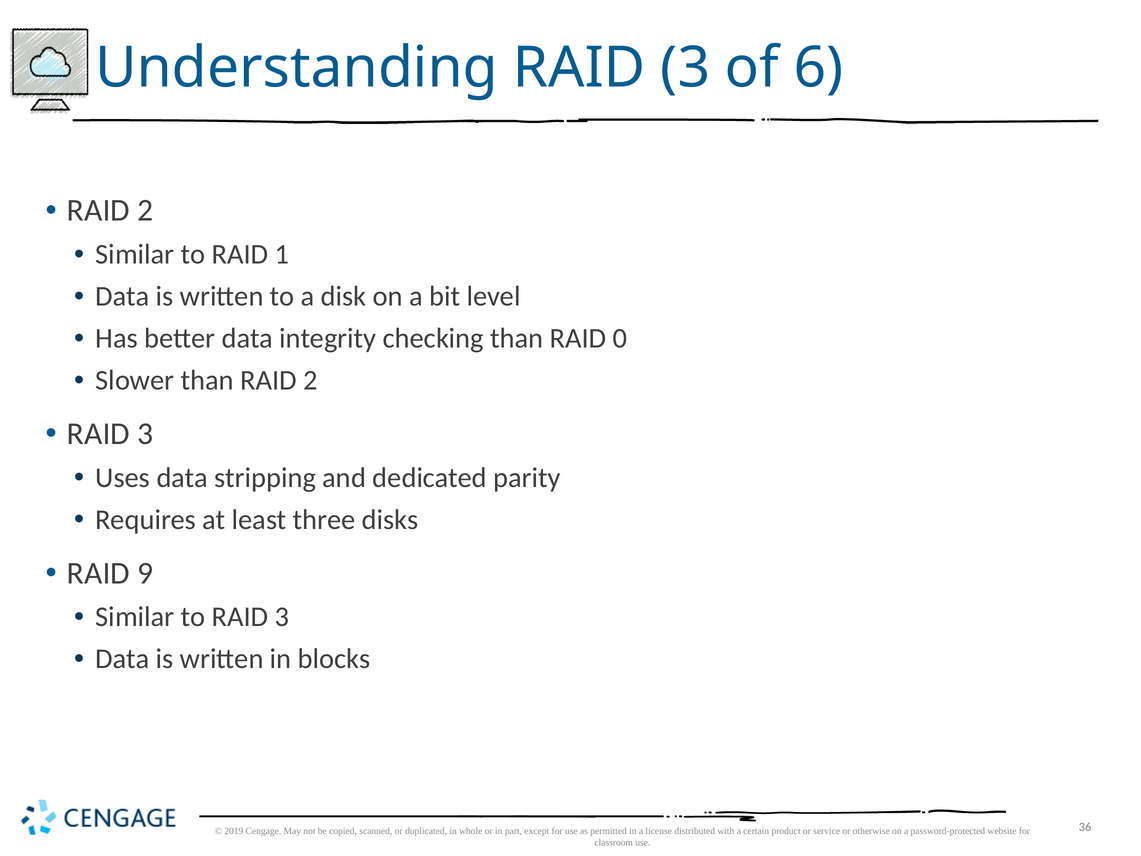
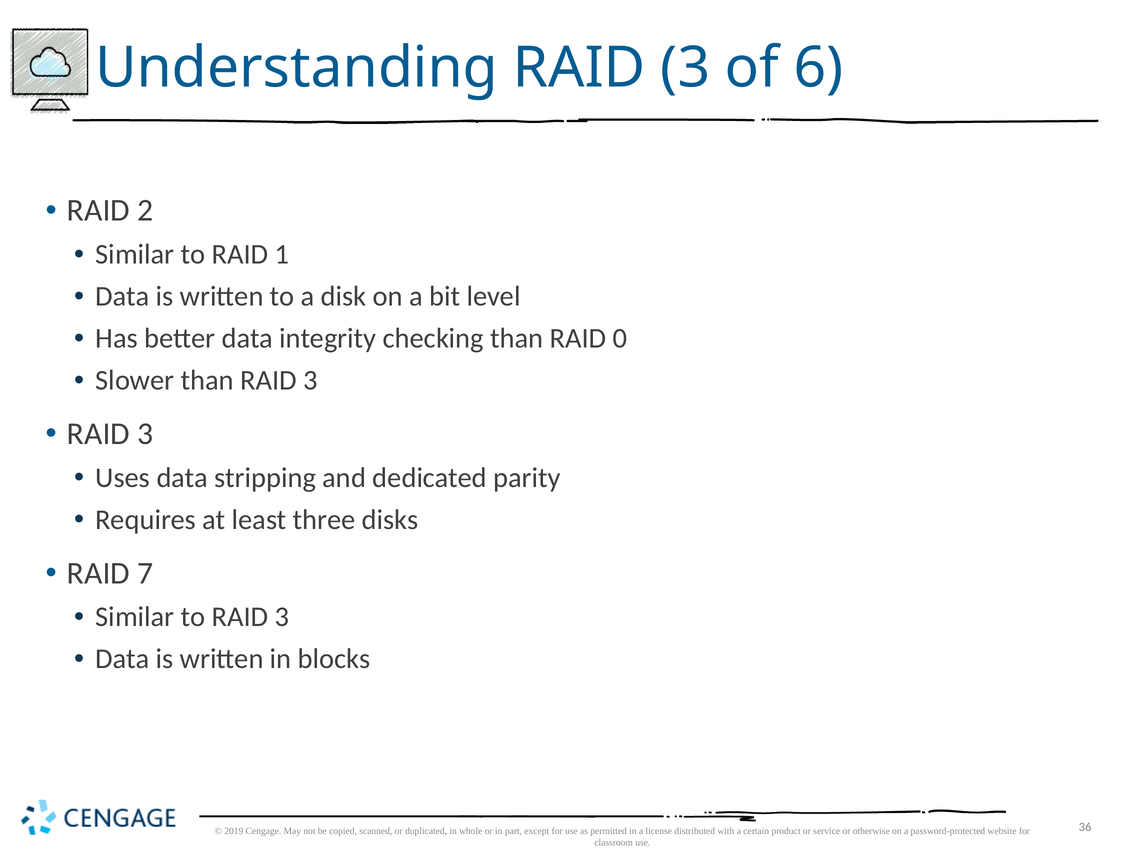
than RAID 2: 2 -> 3 (311, 380)
9: 9 -> 7 (145, 573)
